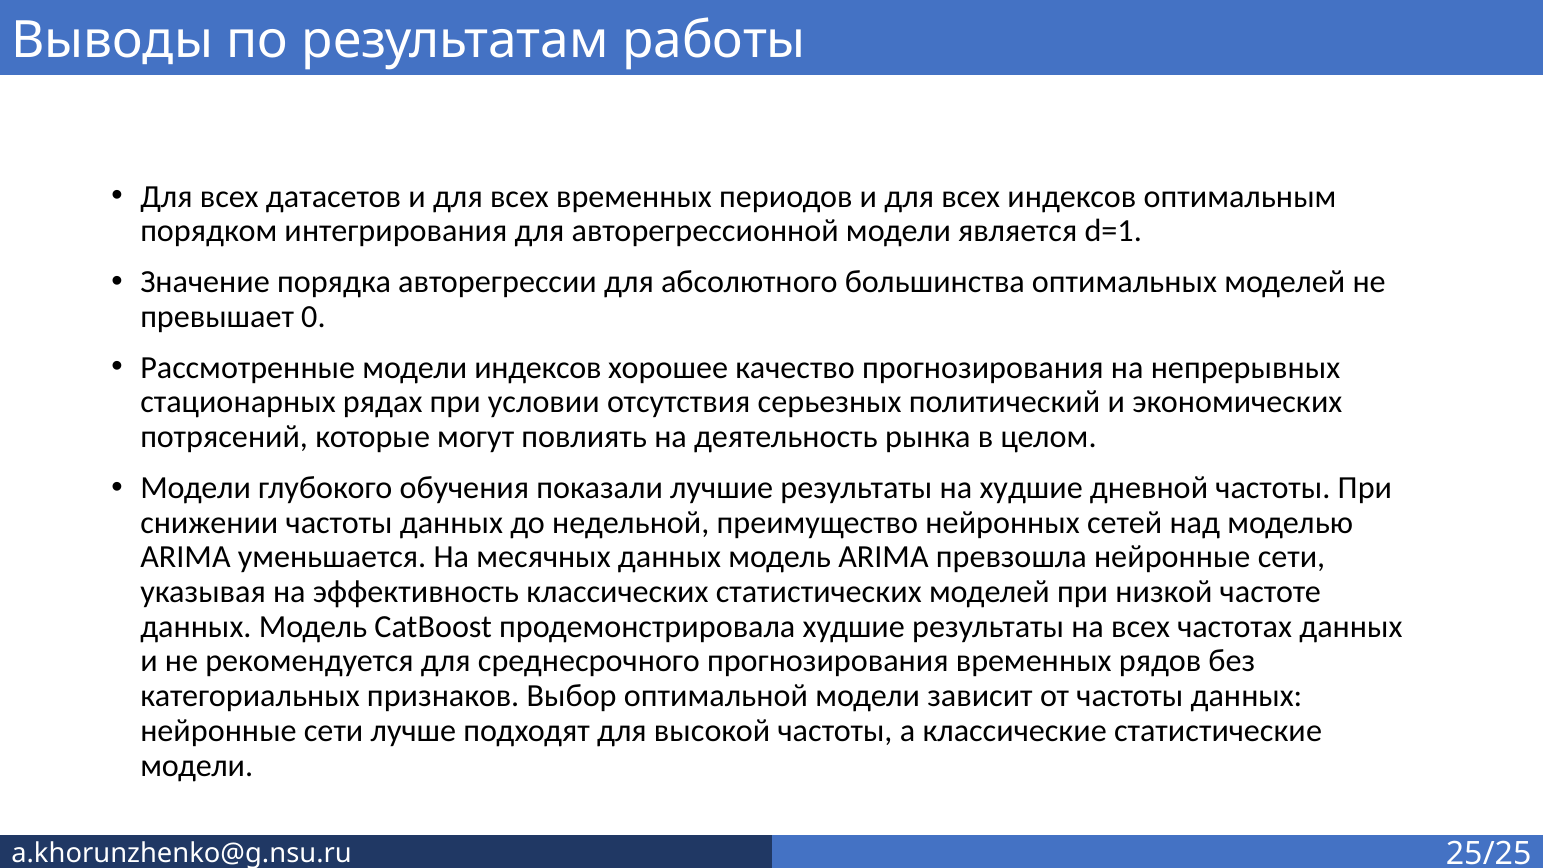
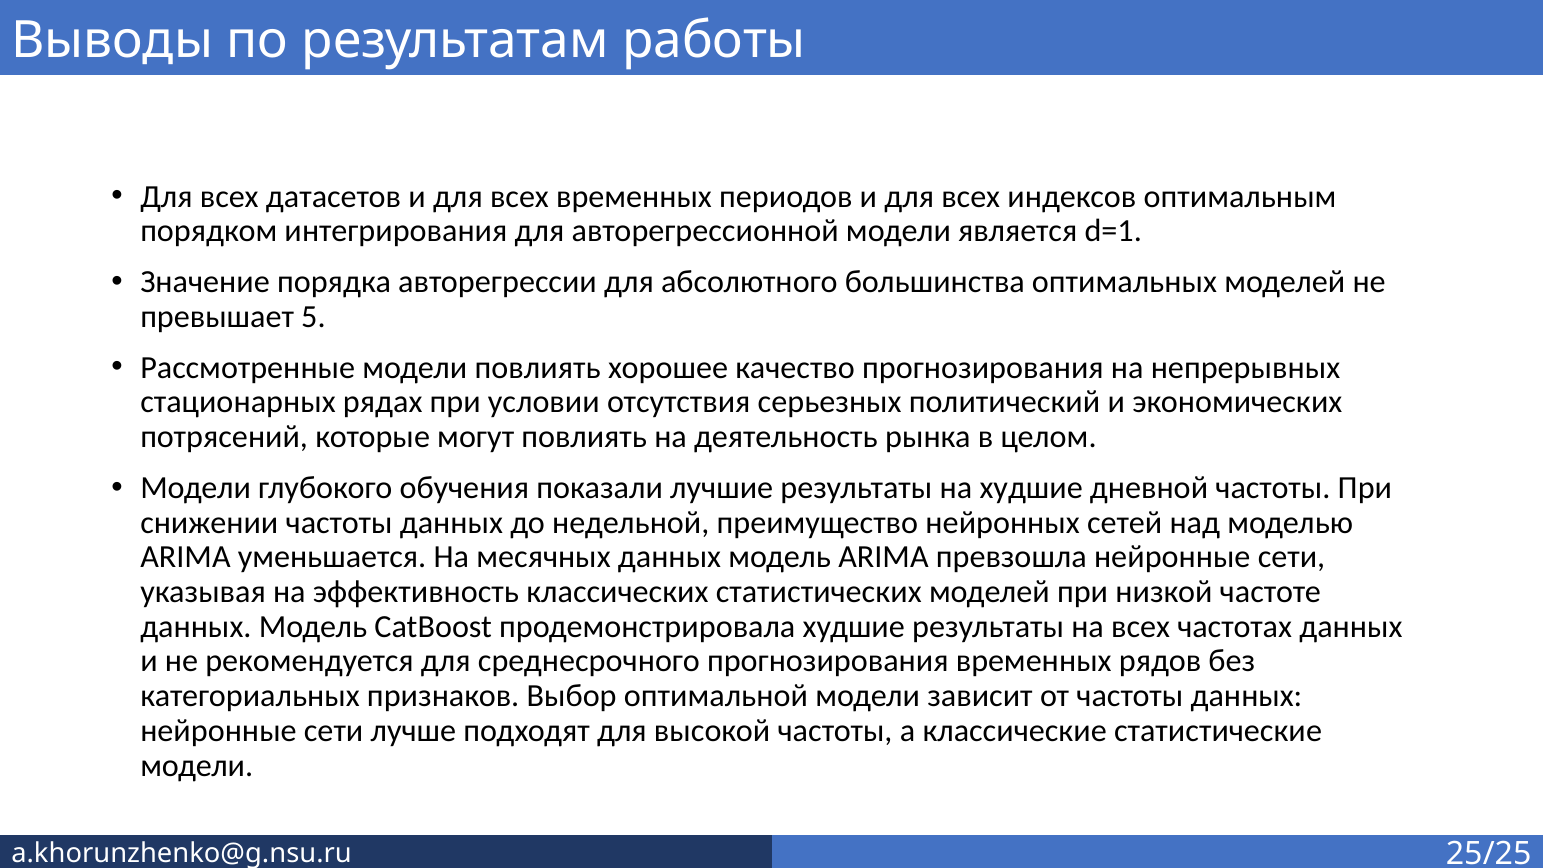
0: 0 -> 5 (313, 317)
модели индексов: индексов -> повлиять (538, 367)
